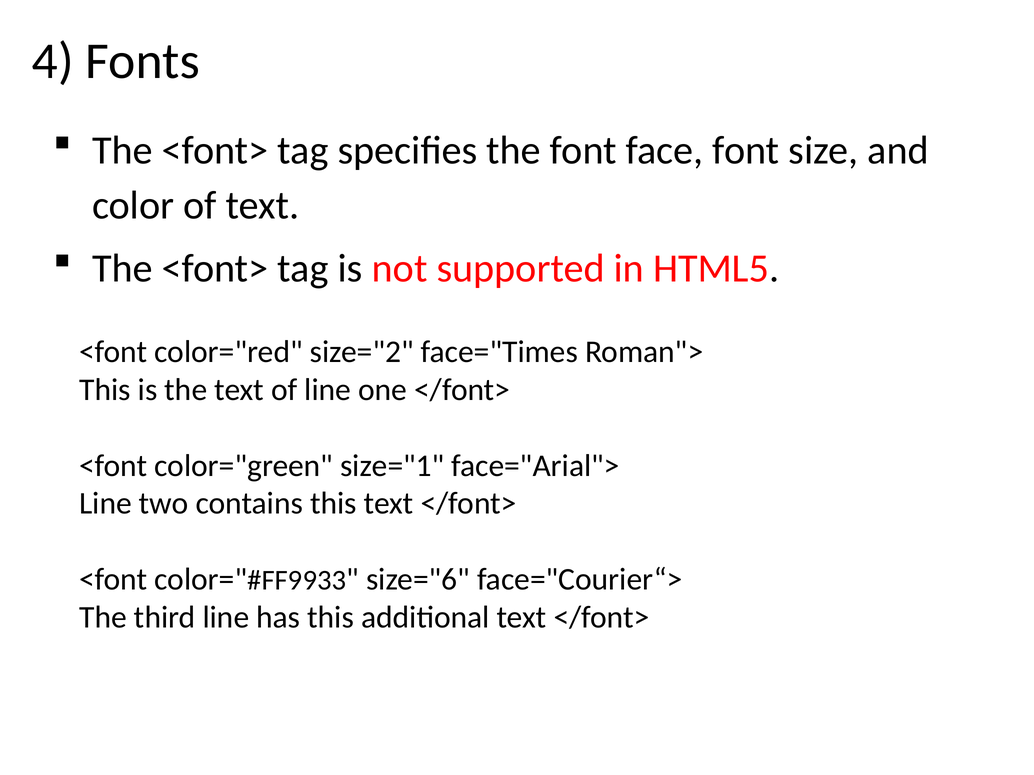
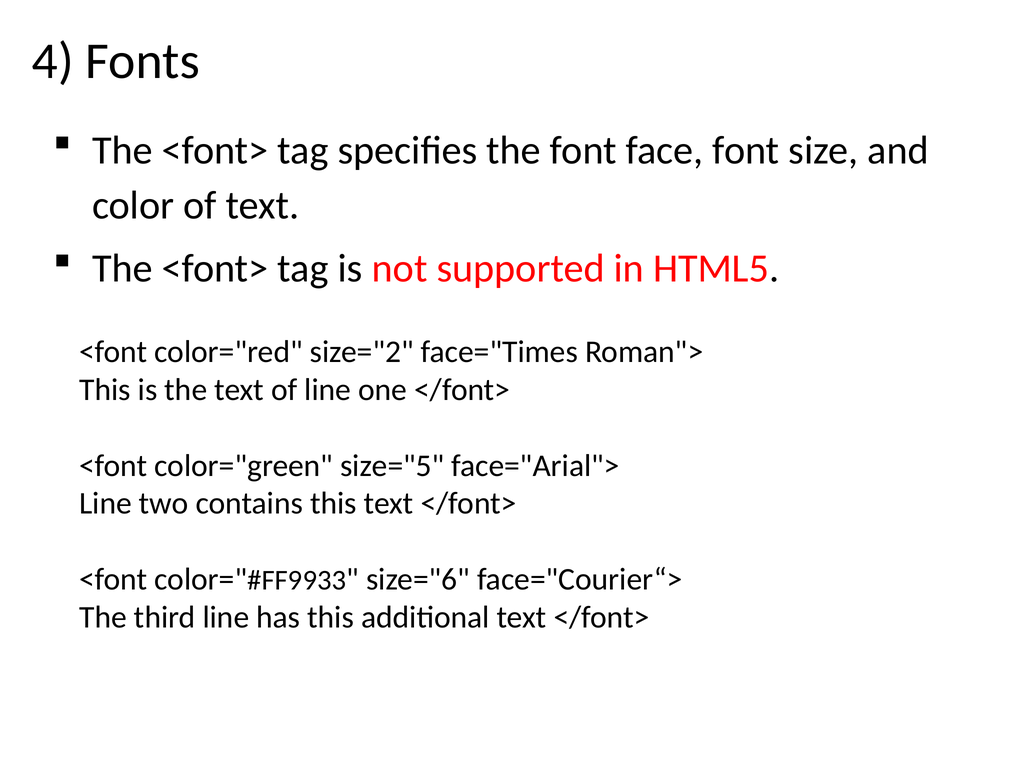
size="1: size="1 -> size="5 (392, 466)
